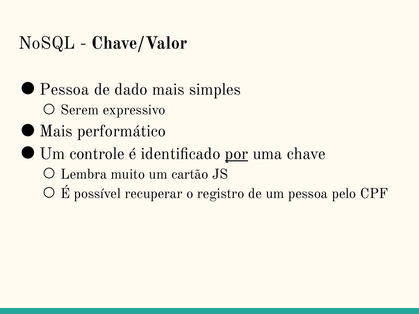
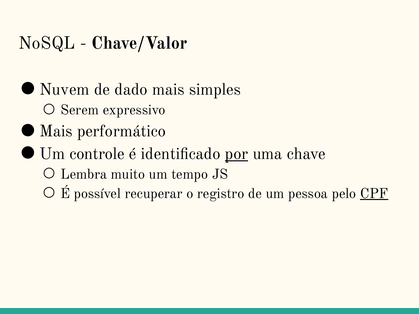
Pessoa: Pessoa -> Nuvem (64, 90)
cartão: cartão -> tempo (190, 174)
CPF underline: none -> present (374, 194)
